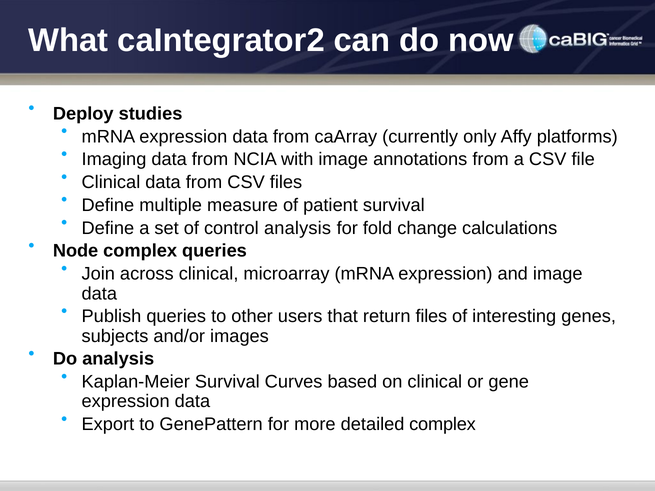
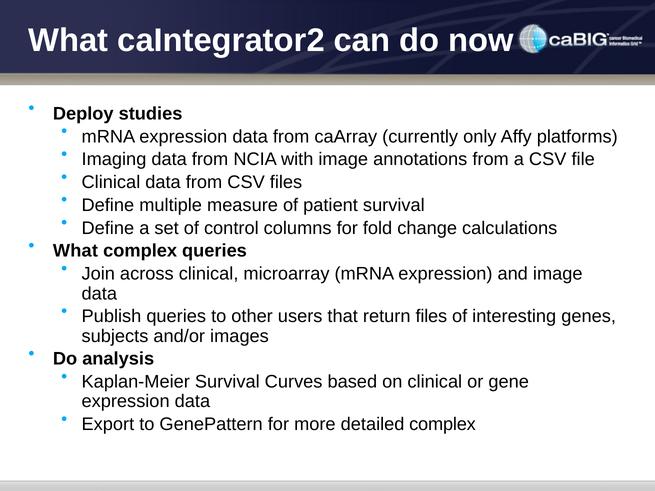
control analysis: analysis -> columns (298, 228)
Node: Node -> What (75, 251)
